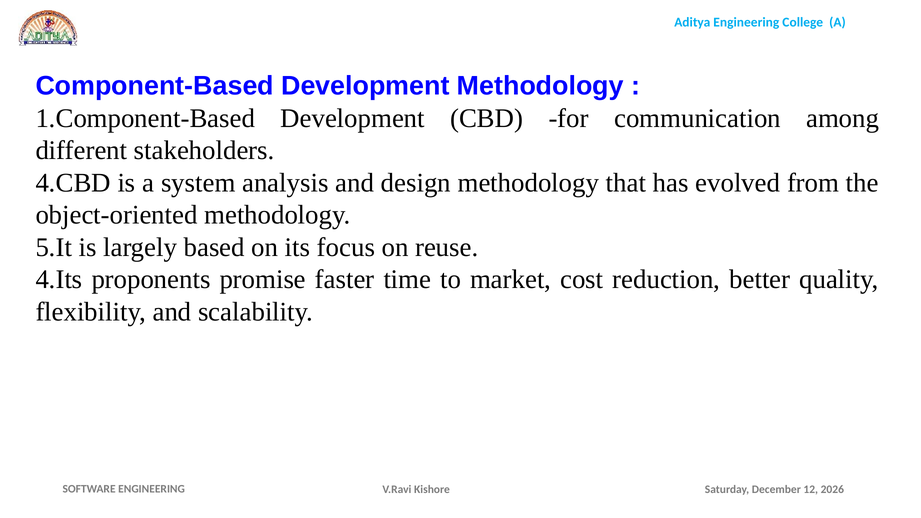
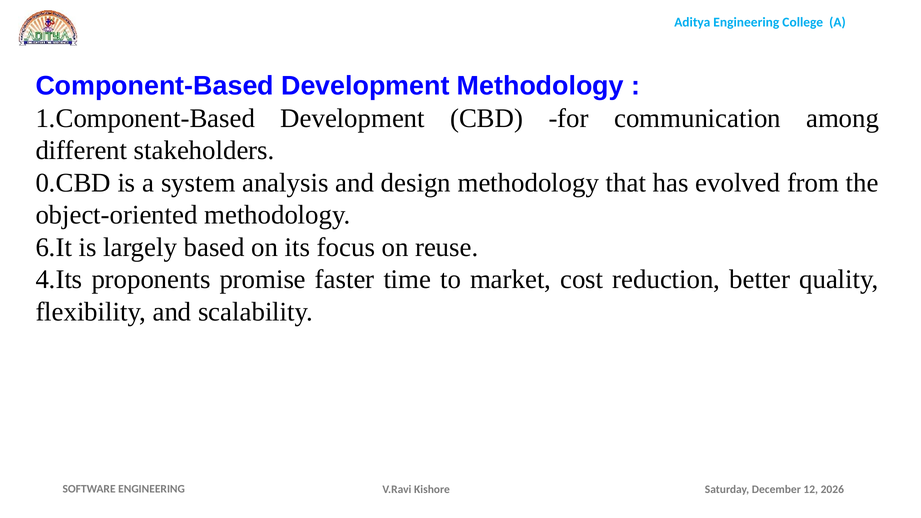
4.CBD: 4.CBD -> 0.CBD (73, 183)
5.It: 5.It -> 6.It (54, 247)
